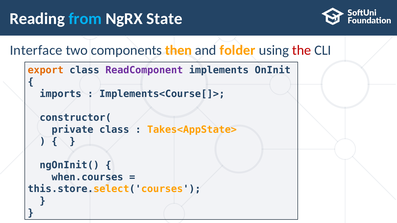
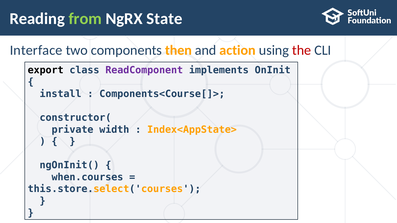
from colour: light blue -> light green (85, 19)
folder: folder -> action (238, 50)
export colour: orange -> black (46, 70)
imports: imports -> install (61, 94)
Implements<Course[]>: Implements<Course[]> -> Components<Course[]> (162, 94)
private class: class -> width (114, 130)
Takes<AppState>: Takes<AppState> -> Index<AppState> (192, 130)
